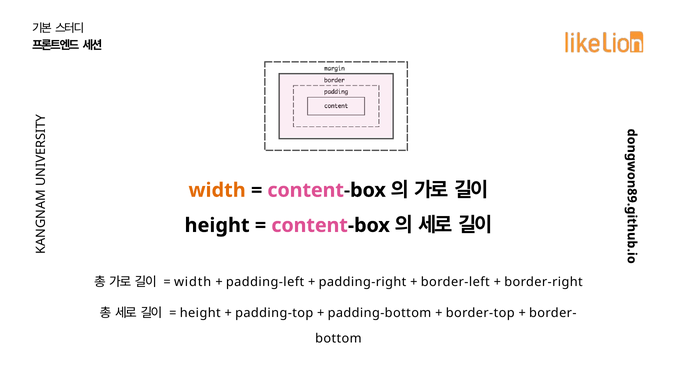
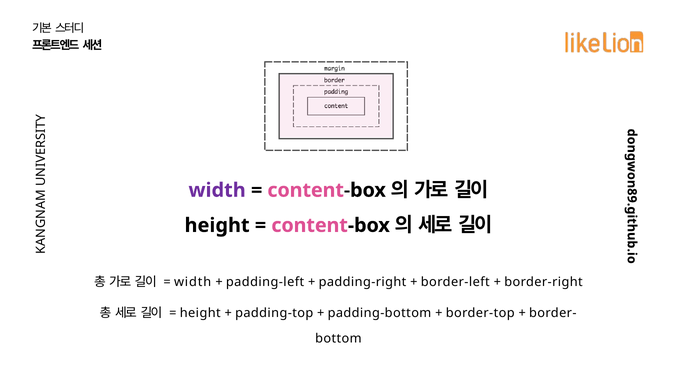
width colour: orange -> purple (217, 190)
